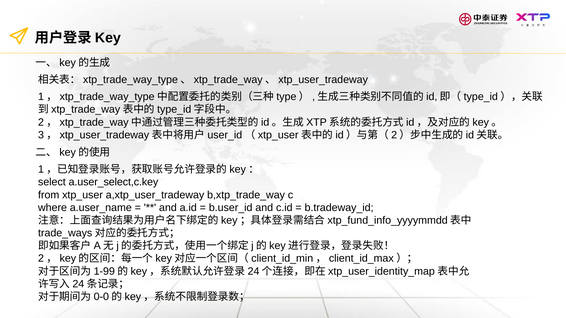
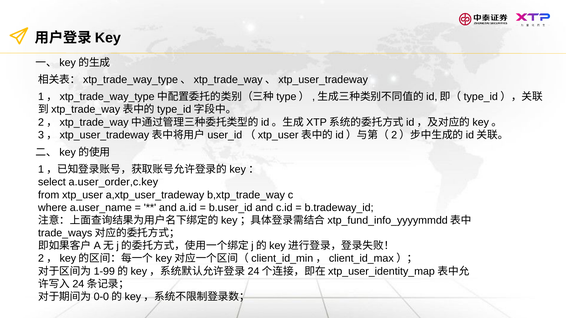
a.user_select,c.key: a.user_select,c.key -> a.user_order,c.key (113, 182)
